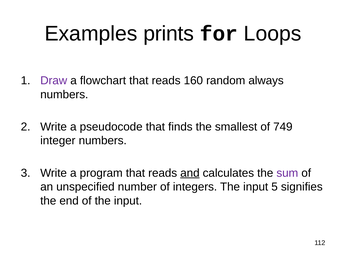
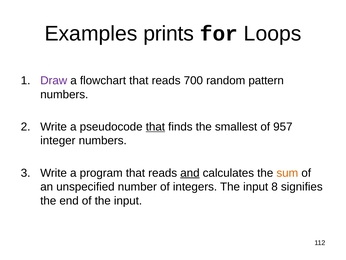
160: 160 -> 700 (193, 80)
always: always -> pattern (266, 80)
that underline: none -> present (155, 127)
749: 749 -> 957 (283, 127)
sum colour: purple -> orange (287, 173)
5: 5 -> 8 (275, 187)
